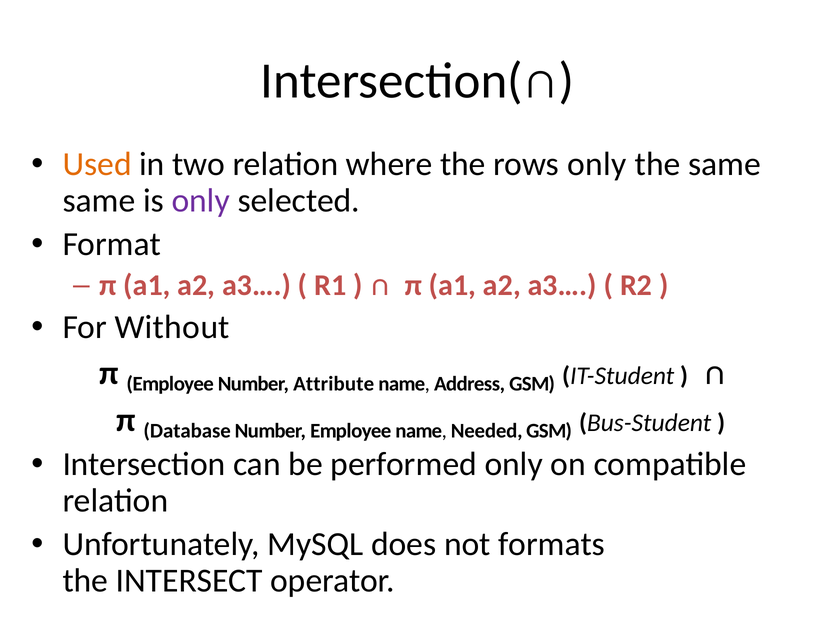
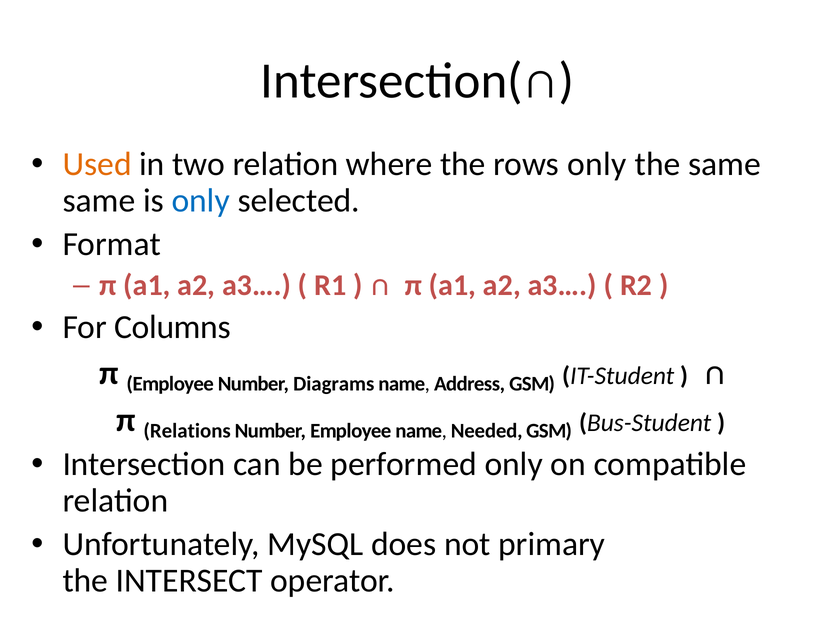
only colour: purple -> blue (201, 201)
Without: Without -> Columns (173, 327)
Attribute: Attribute -> Diagrams (334, 384)
Database: Database -> Relations (187, 431)
formats: formats -> primary (552, 545)
